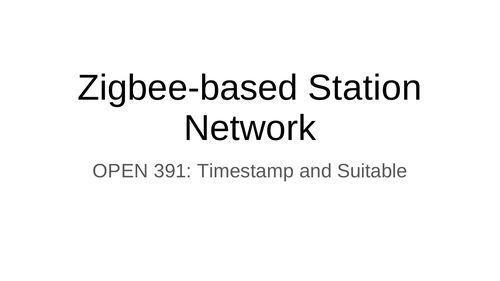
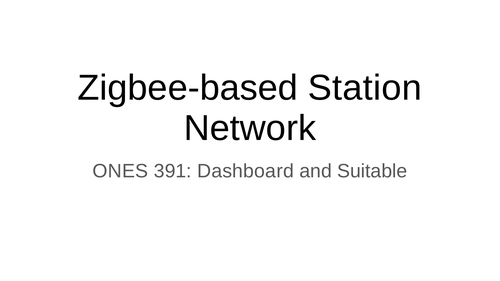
OPEN: OPEN -> ONES (120, 171)
Timestamp: Timestamp -> Dashboard (245, 171)
